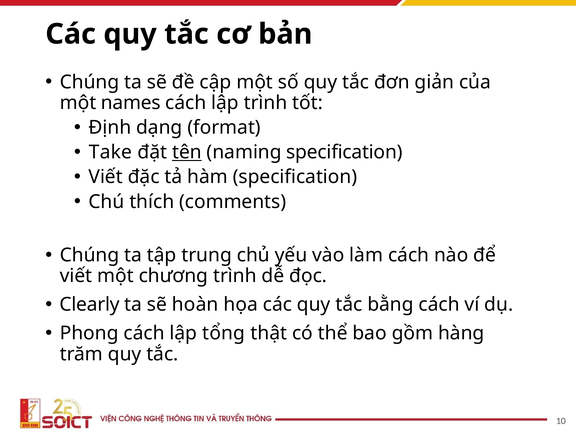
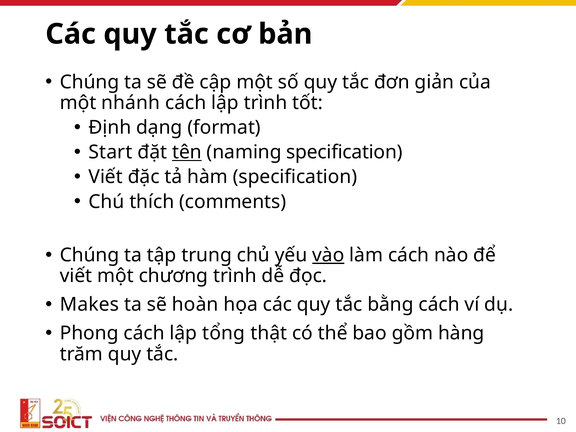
names: names -> nhánh (131, 103)
Take: Take -> Start (110, 152)
vào underline: none -> present (328, 255)
Clearly: Clearly -> Makes (89, 305)
